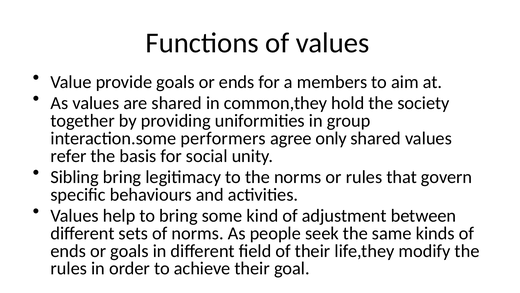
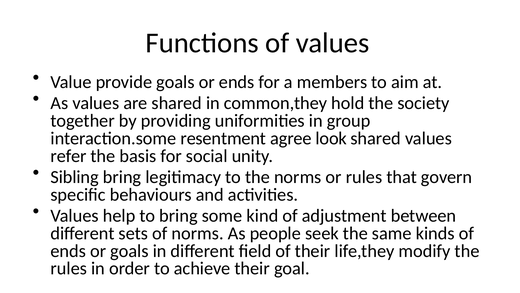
performers: performers -> resentment (223, 138)
only: only -> look (331, 138)
